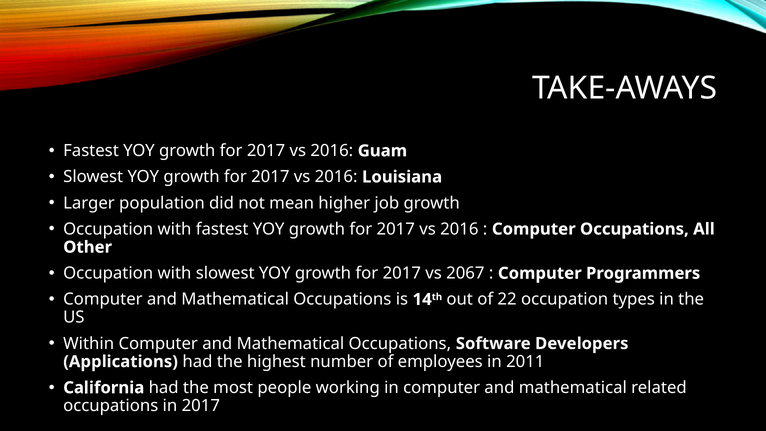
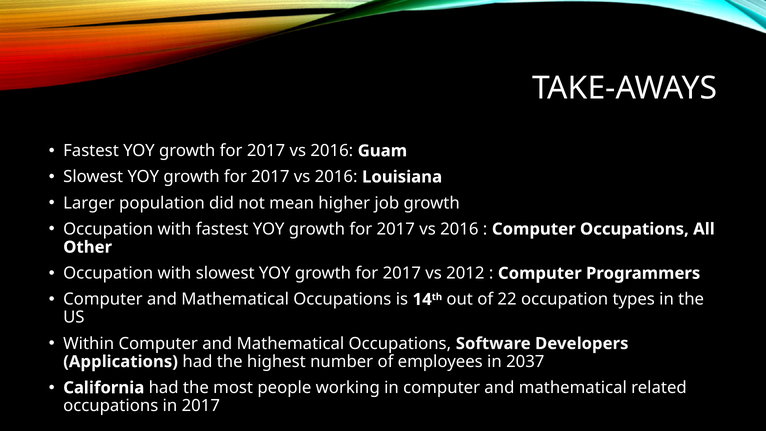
2067: 2067 -> 2012 (465, 273)
2011: 2011 -> 2037 (525, 362)
